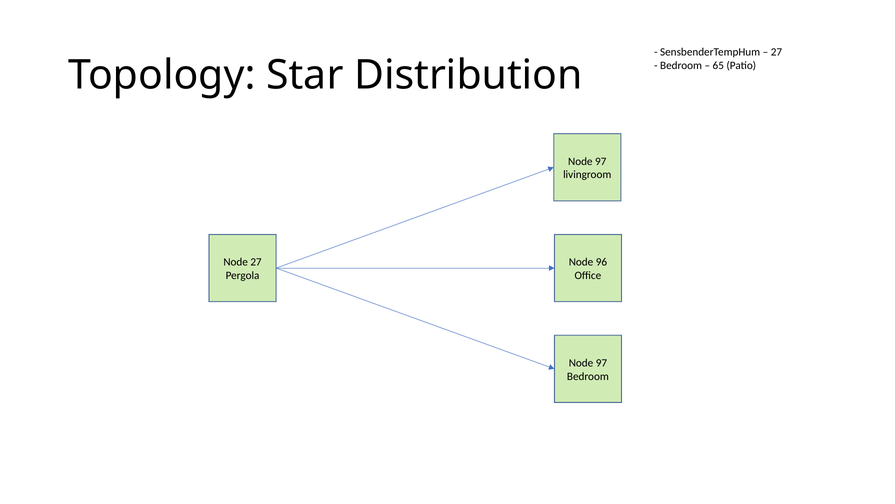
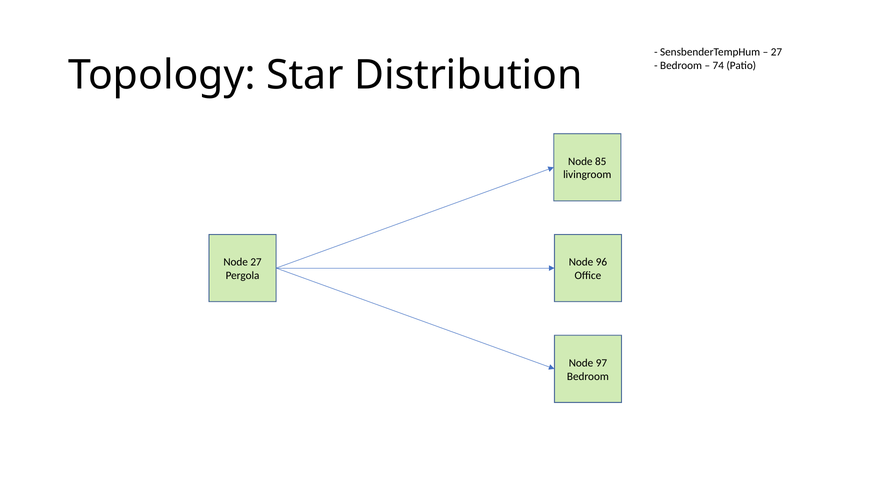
65: 65 -> 74 (718, 65)
97: 97 -> 85 (601, 161)
